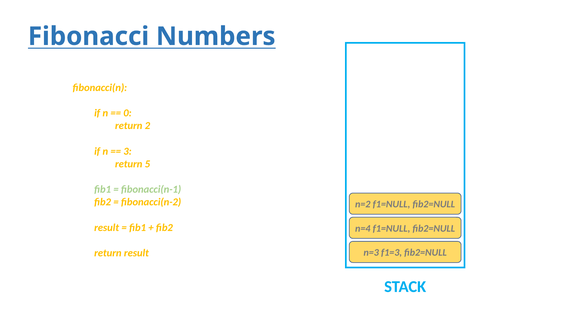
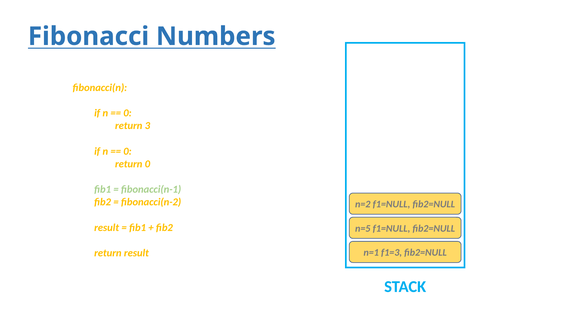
2: 2 -> 3 (147, 126)
3: 3 -> 0 (128, 151)
return 5: 5 -> 0 (147, 164)
n=4: n=4 -> n=5 (363, 228)
n=3: n=3 -> n=1 (371, 252)
